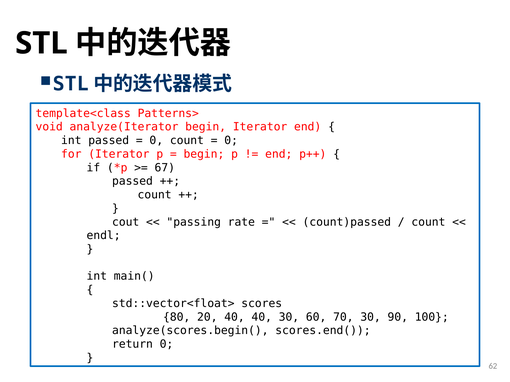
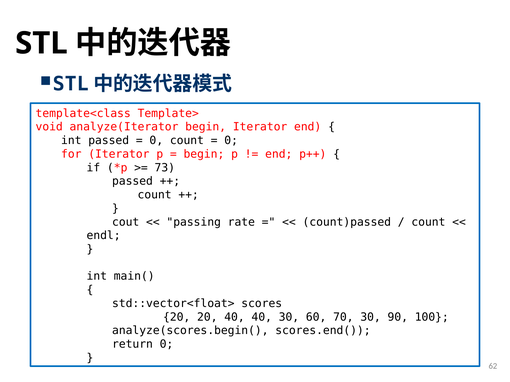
Patterns>: Patterns> -> Template> (168, 113)
67: 67 -> 73 (165, 168)
80: 80 -> 20 (177, 317)
